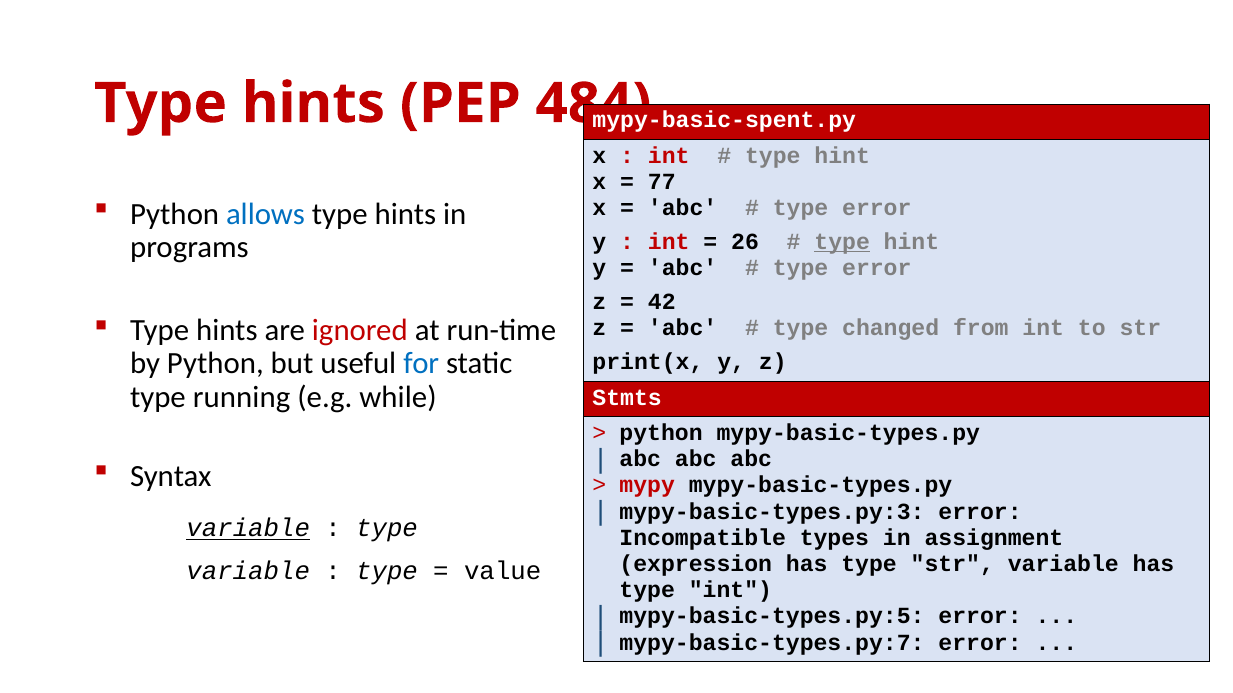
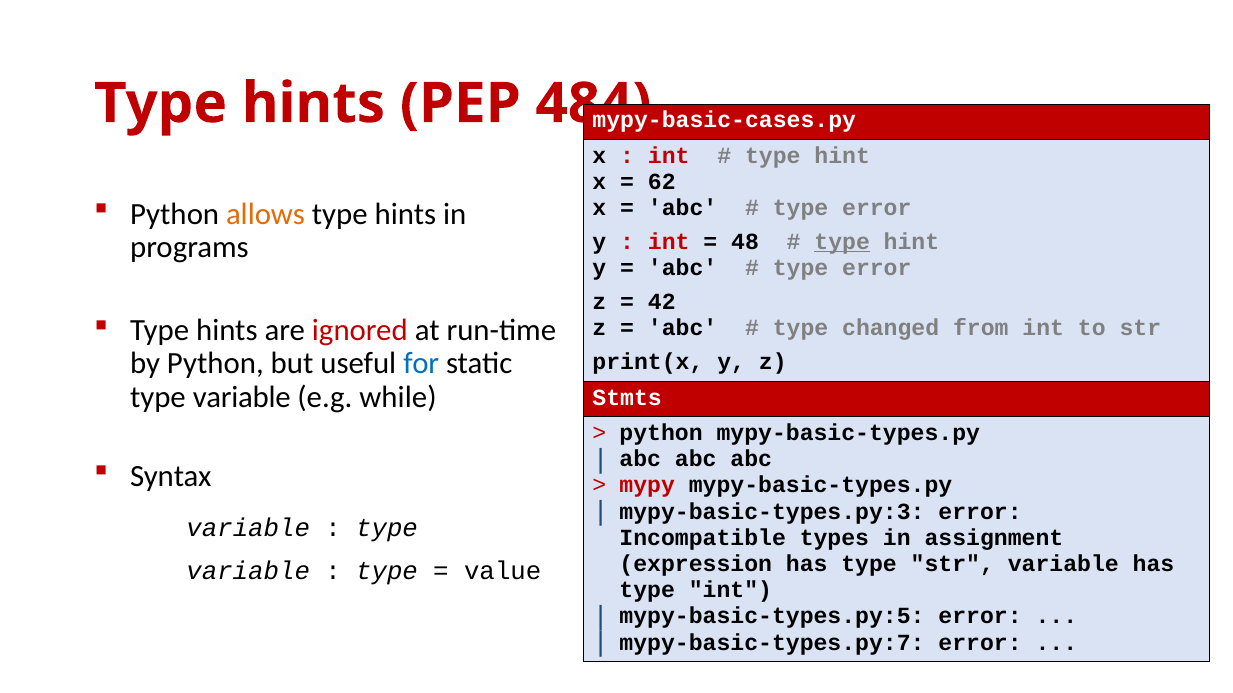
mypy-basic-spent.py: mypy-basic-spent.py -> mypy-basic-cases.py (724, 120)
77: 77 -> 62 (662, 182)
allows colour: blue -> orange (266, 214)
26: 26 -> 48 (745, 242)
running: running -> variable (242, 397)
variable underline: present -> none (248, 529)
